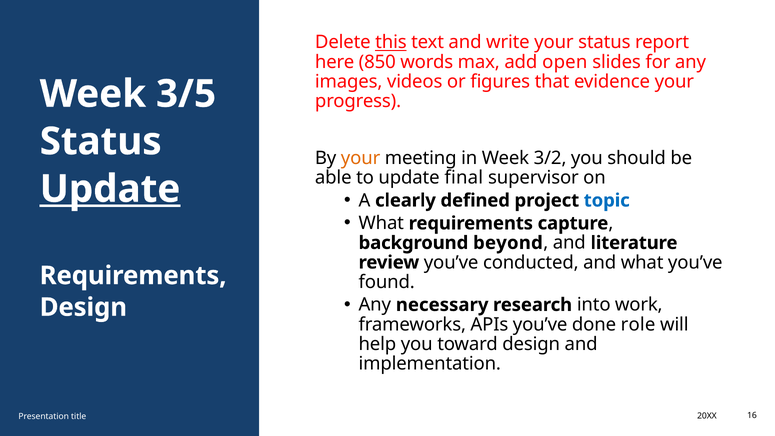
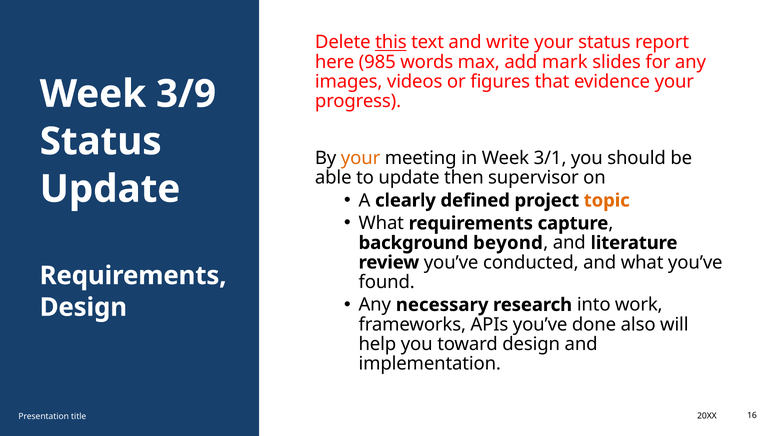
850: 850 -> 985 (377, 62)
open: open -> mark (565, 62)
3/5: 3/5 -> 3/9 (186, 94)
3/2: 3/2 -> 3/1 (550, 158)
final: final -> then (464, 178)
Update underline: present -> none (110, 189)
topic colour: blue -> orange (607, 200)
role: role -> also (638, 324)
